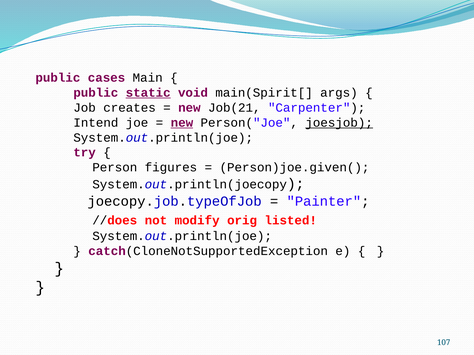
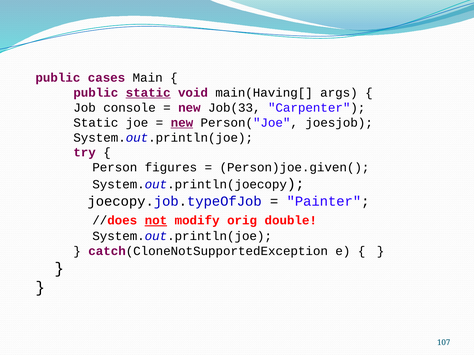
main(Spirit[: main(Spirit[ -> main(Having[ (264, 93)
creates: creates -> console (130, 108)
Job(21: Job(21 -> Job(33 (234, 108)
Intend: Intend -> Static (96, 123)
joesjob underline: present -> none (339, 123)
not underline: none -> present (156, 221)
listed: listed -> double (291, 221)
